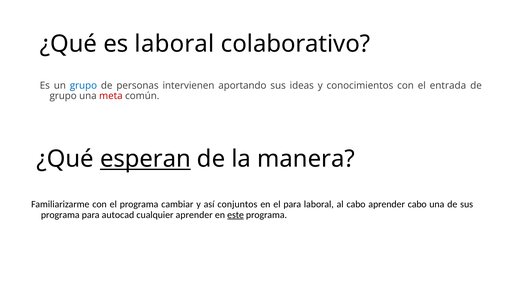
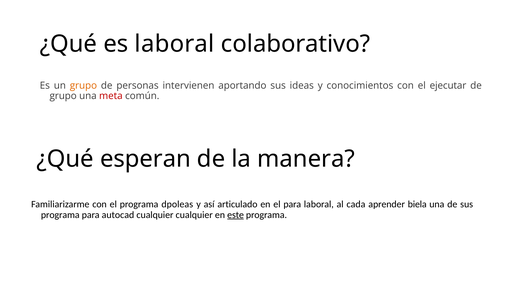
grupo colour: blue -> orange (83, 85)
entrada: entrada -> ejecutar (448, 85)
esperan underline: present -> none (145, 159)
cambiar: cambiar -> dpoleas (177, 204)
conjuntos: conjuntos -> articulado (237, 204)
al cabo: cabo -> cada (356, 204)
aprender cabo: cabo -> biela (417, 204)
cualquier aprender: aprender -> cualquier (194, 215)
